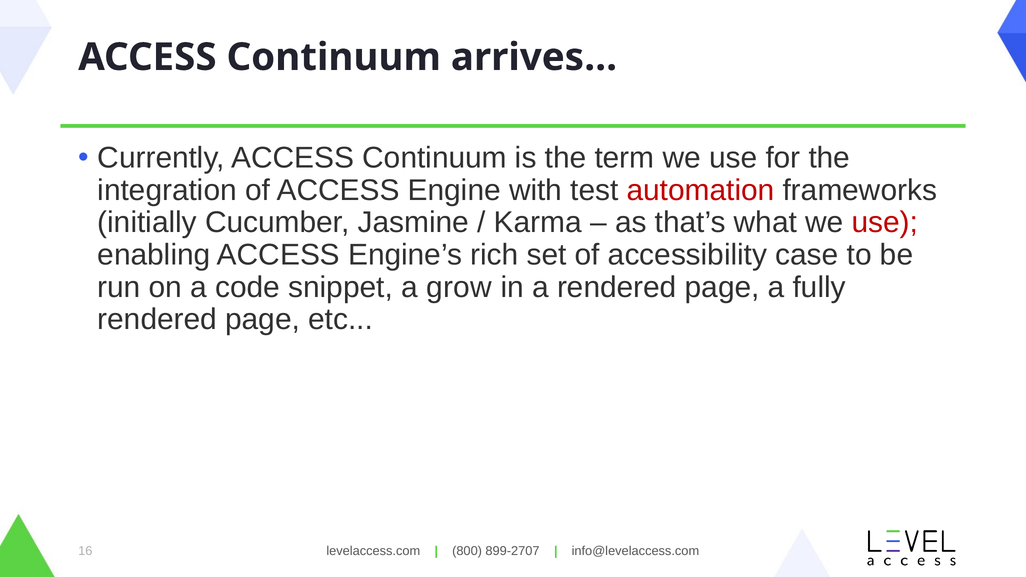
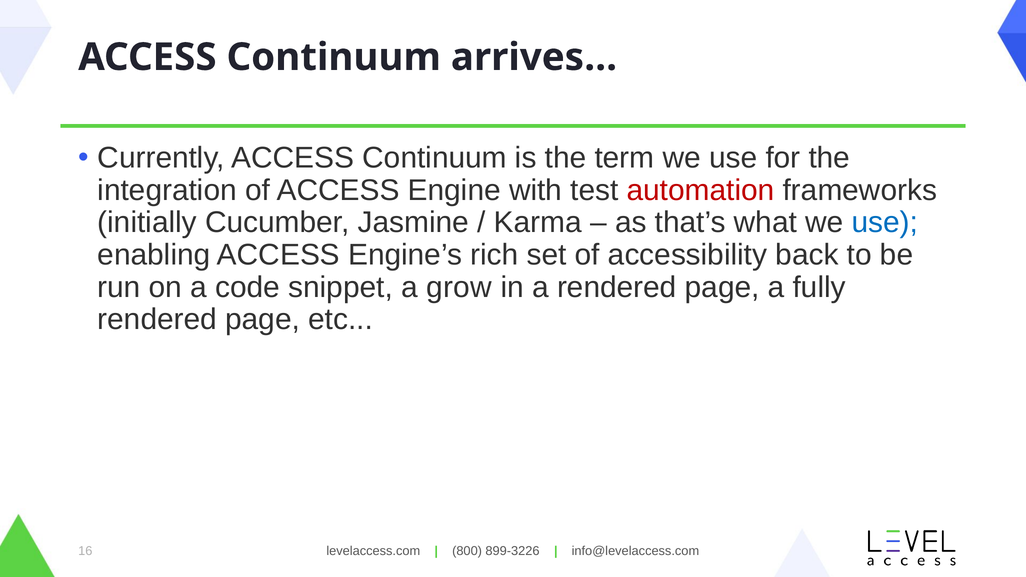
use colour: red -> blue (885, 223)
case: case -> back (807, 255)
899-2707: 899-2707 -> 899-3226 (513, 551)
